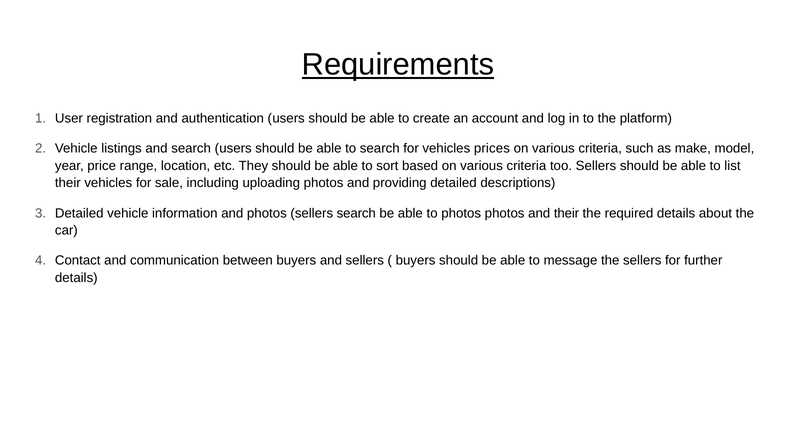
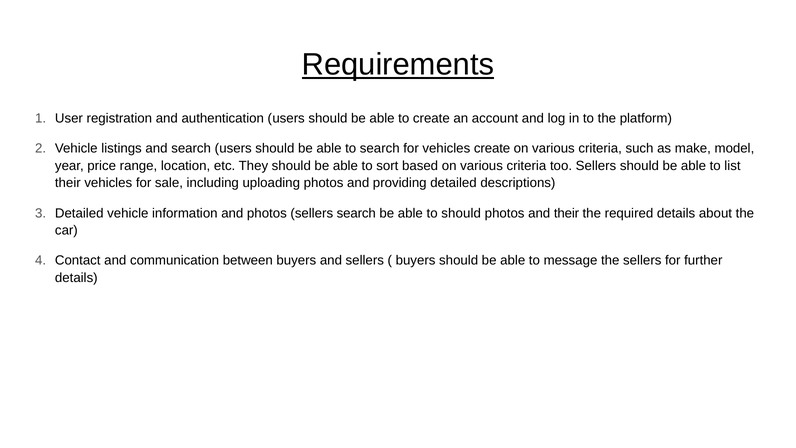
vehicles prices: prices -> create (492, 149)
to photos: photos -> should (461, 213)
